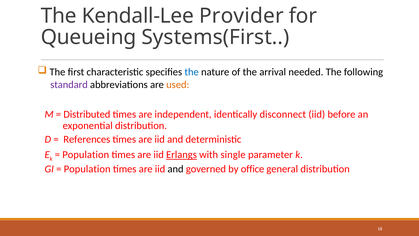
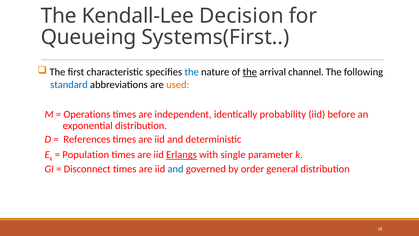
Provider: Provider -> Decision (241, 16)
the underline: none -> present (250, 72)
needed: needed -> channel (306, 72)
standard colour: purple -> blue (69, 85)
Distributed: Distributed -> Operations (87, 114)
disconnect: disconnect -> probability (283, 114)
Population: Population -> Disconnect (87, 169)
and colour: black -> blue (176, 169)
office: office -> order (253, 169)
